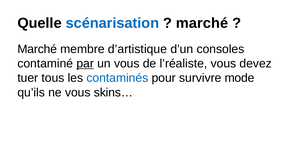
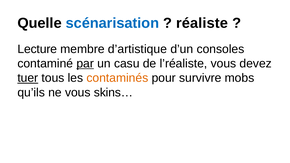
marché: marché -> réaliste (202, 23)
Marché: Marché -> Lecture (37, 49)
un vous: vous -> casu (127, 64)
tuer underline: none -> present (28, 78)
contaminés colour: blue -> orange (117, 78)
mode: mode -> mobs (240, 78)
